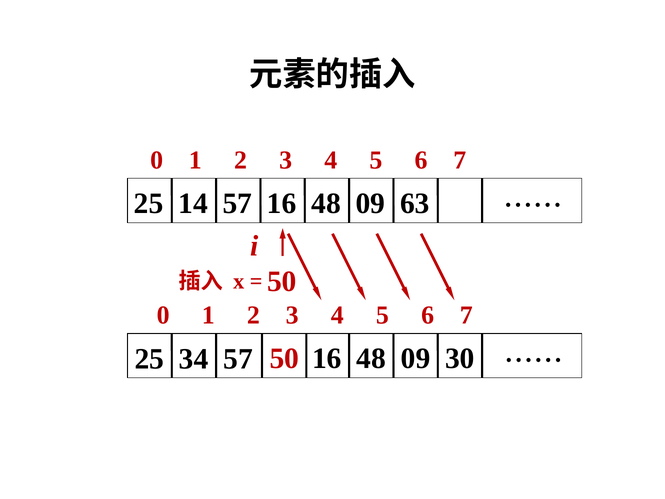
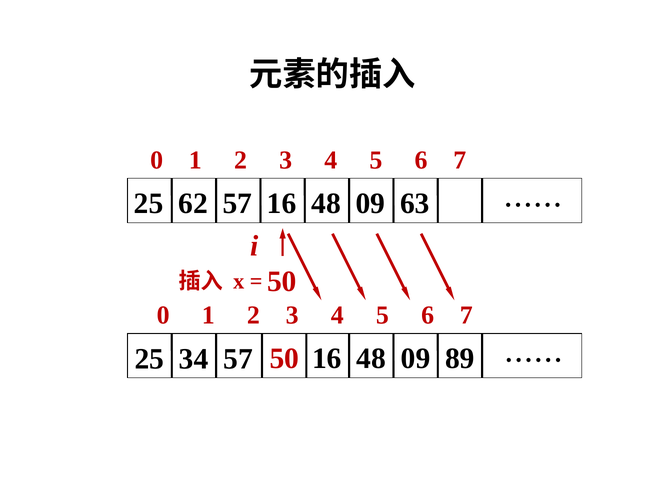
14: 14 -> 62 (193, 203)
30: 30 -> 89 (460, 359)
